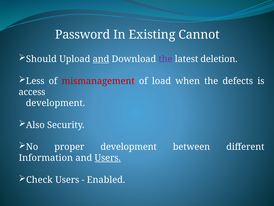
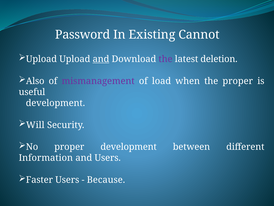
Should: Should -> Upload (41, 59)
Less: Less -> Also (35, 81)
mismanagement colour: red -> purple (98, 81)
the defects: defects -> proper (238, 81)
access: access -> useful (32, 92)
Also: Also -> Will (35, 125)
Users underline: present -> none (108, 158)
Check: Check -> Faster (39, 179)
Enabled: Enabled -> Because (106, 179)
